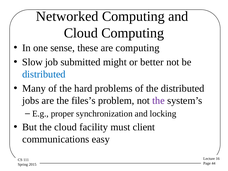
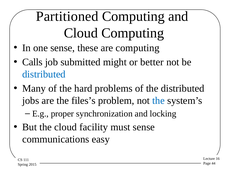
Networked: Networked -> Partitioned (67, 16)
Slow: Slow -> Calls (32, 62)
the colour: purple -> blue (159, 101)
must client: client -> sense (144, 127)
